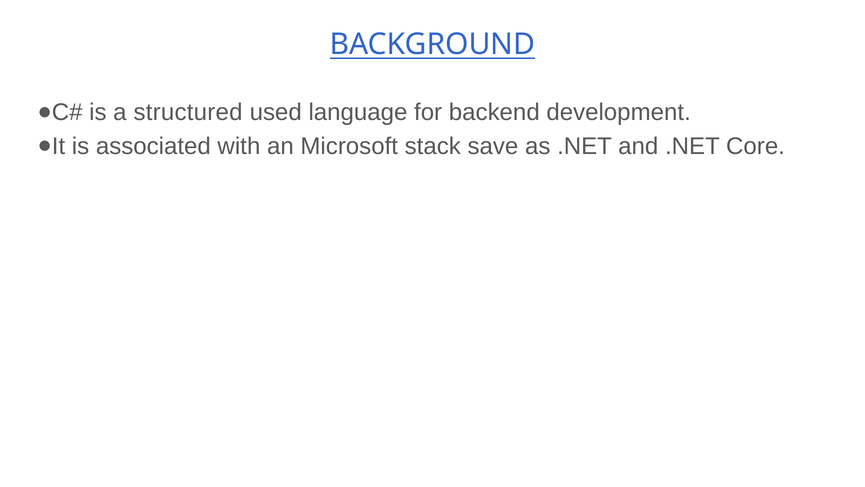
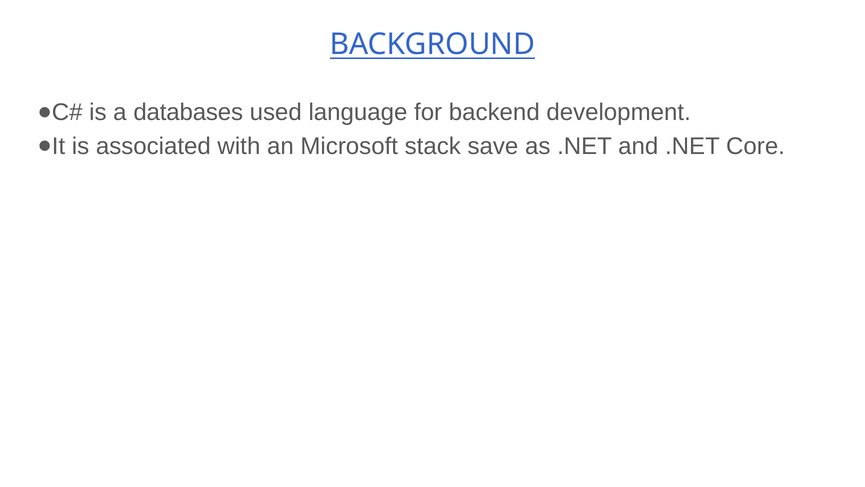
structured: structured -> databases (188, 112)
